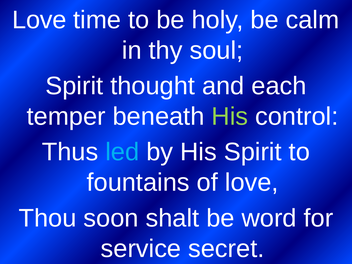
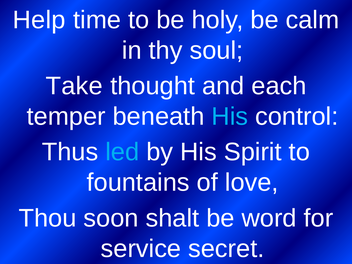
Love: Love -> Help (39, 20)
Spirit: Spirit -> Take (74, 86)
His colour: light green -> light blue (230, 117)
